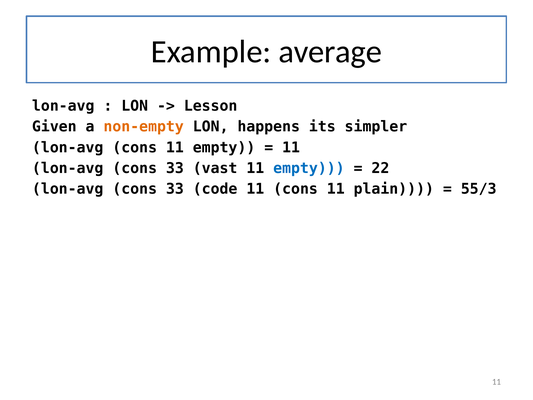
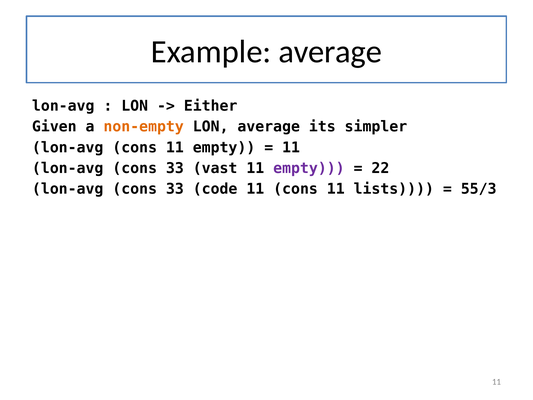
Lesson: Lesson -> Either (211, 106)
LON happens: happens -> average (269, 127)
empty colour: blue -> purple (309, 168)
plain: plain -> lists (394, 189)
